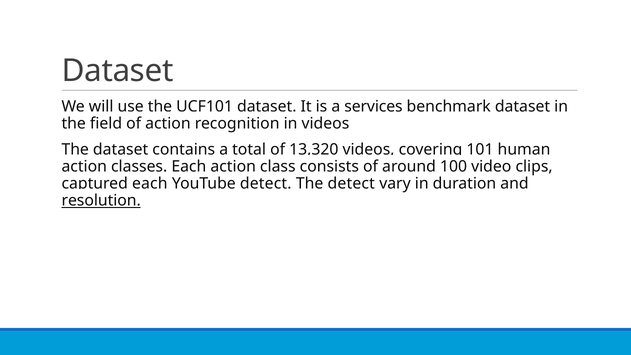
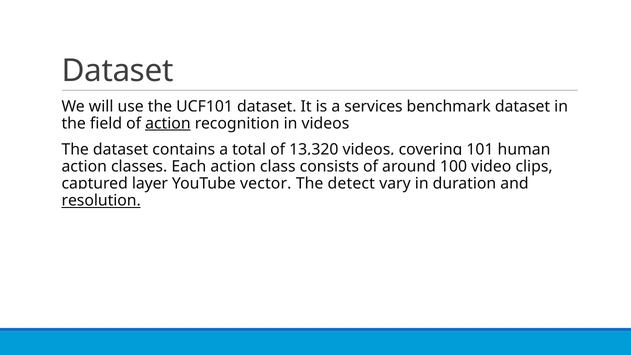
action underline: none -> present (168, 123)
each: each -> layer (150, 184)
YouTube detect: detect -> vector (266, 184)
